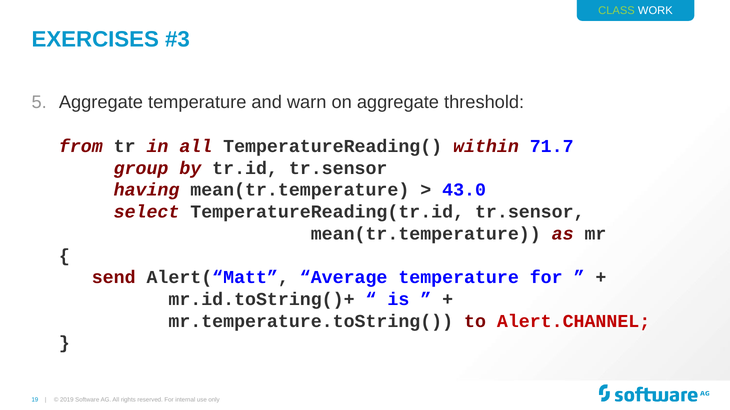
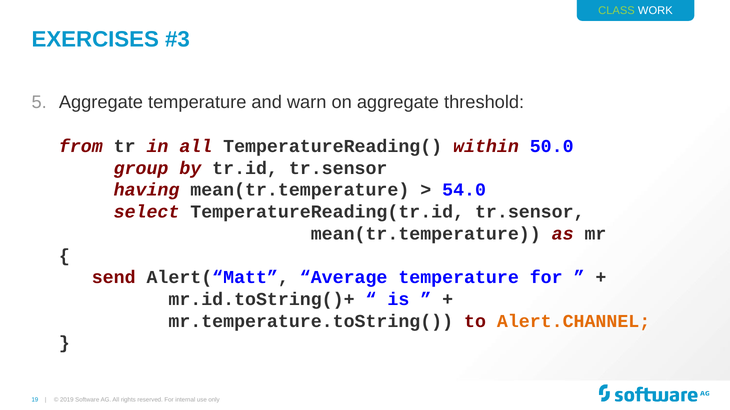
71.7: 71.7 -> 50.0 (552, 146)
43.0: 43.0 -> 54.0 (464, 190)
Alert.CHANNEL colour: red -> orange (574, 322)
